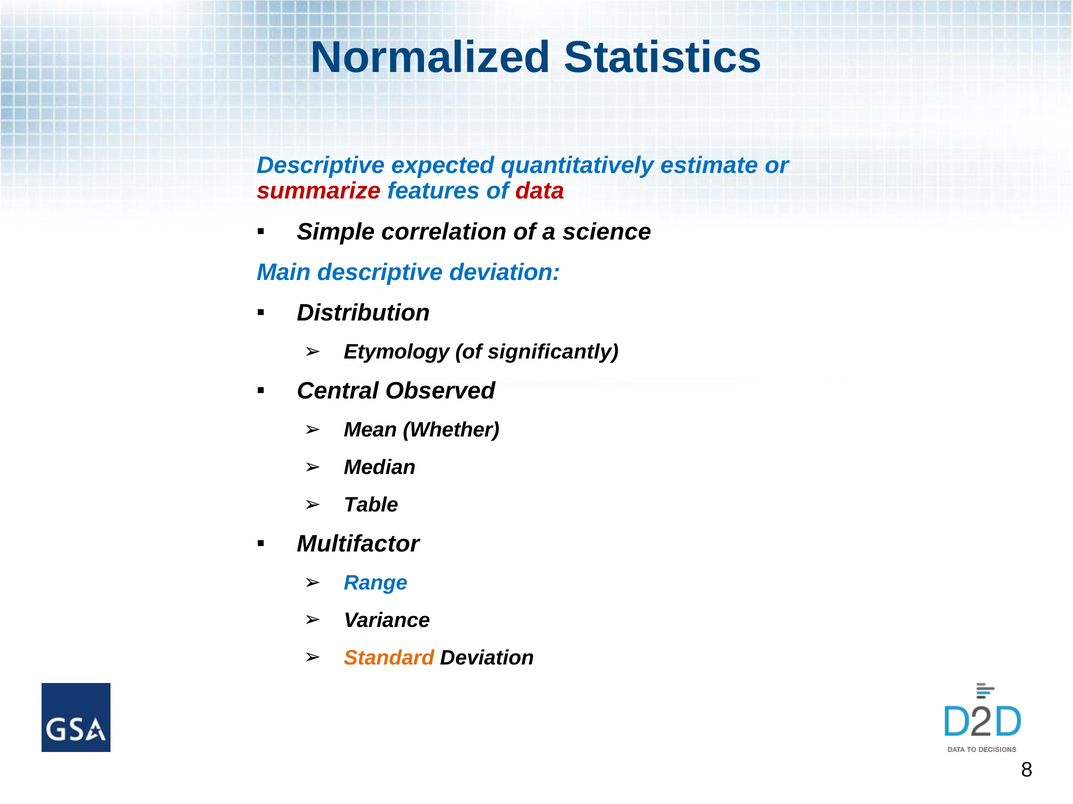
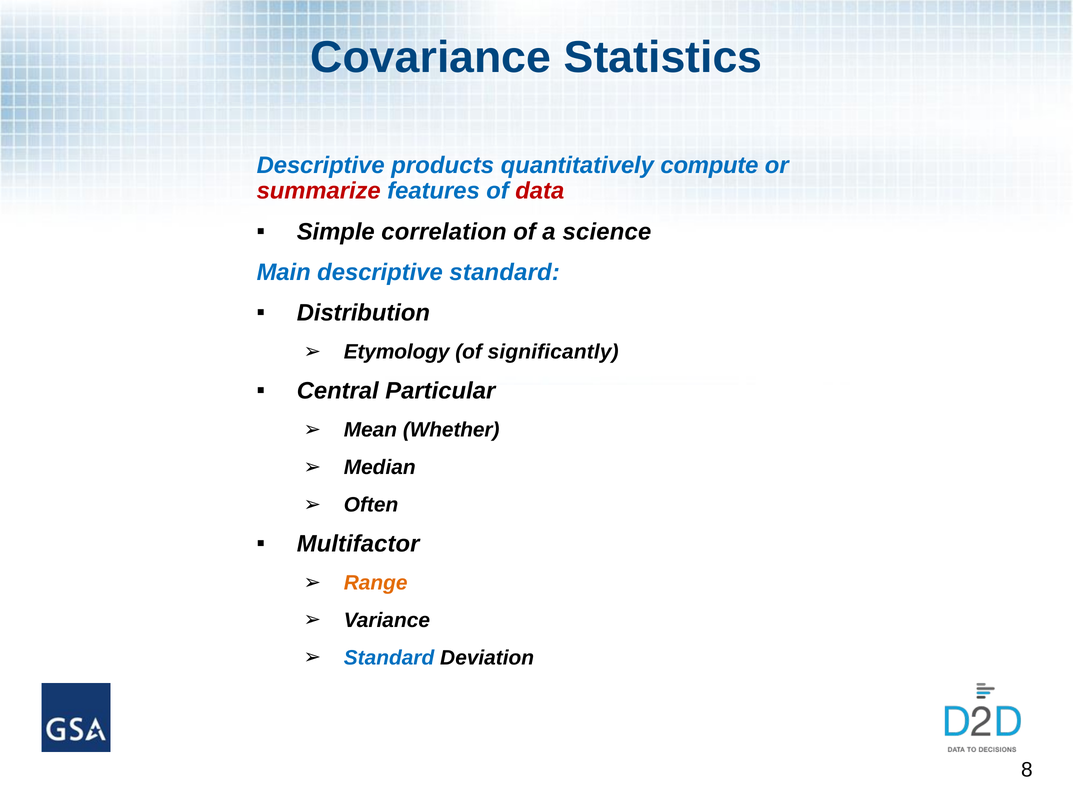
Normalized: Normalized -> Covariance (431, 58)
expected: expected -> products (443, 166)
estimate: estimate -> compute (709, 166)
descriptive deviation: deviation -> standard (505, 273)
Observed: Observed -> Particular (440, 391)
Table: Table -> Often (371, 505)
Range colour: blue -> orange (376, 583)
Standard colour: orange -> blue (389, 658)
